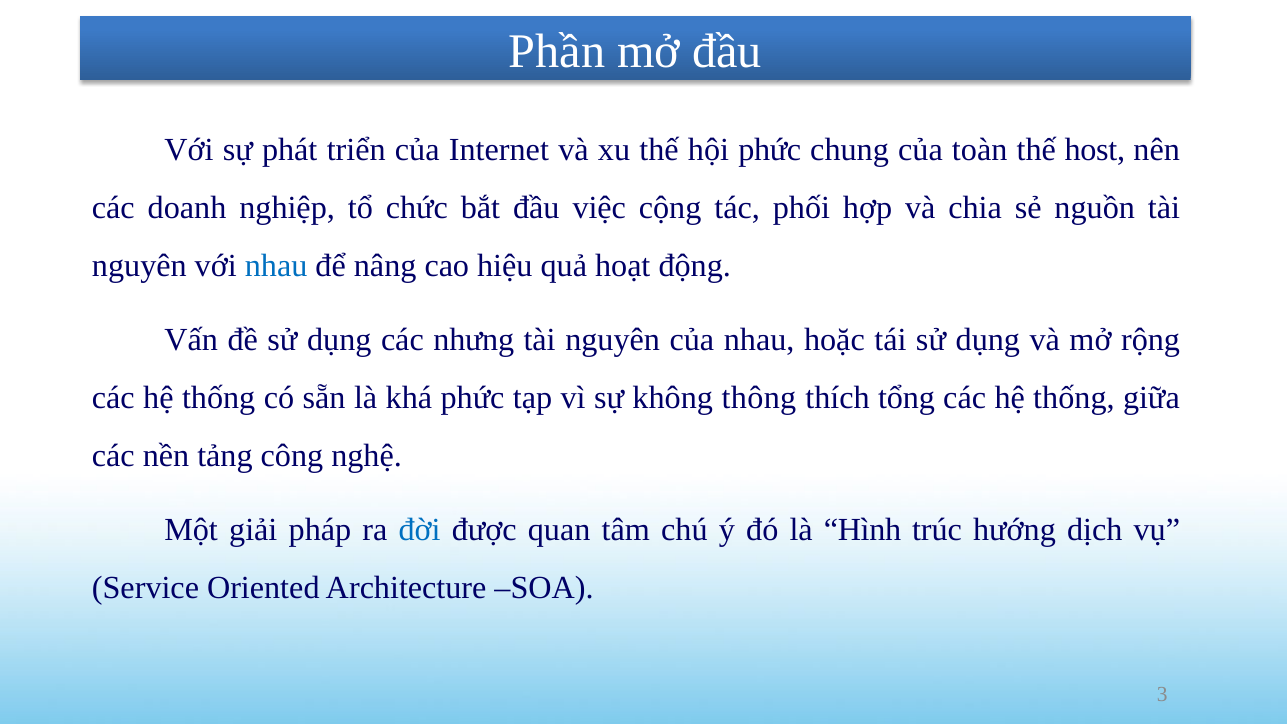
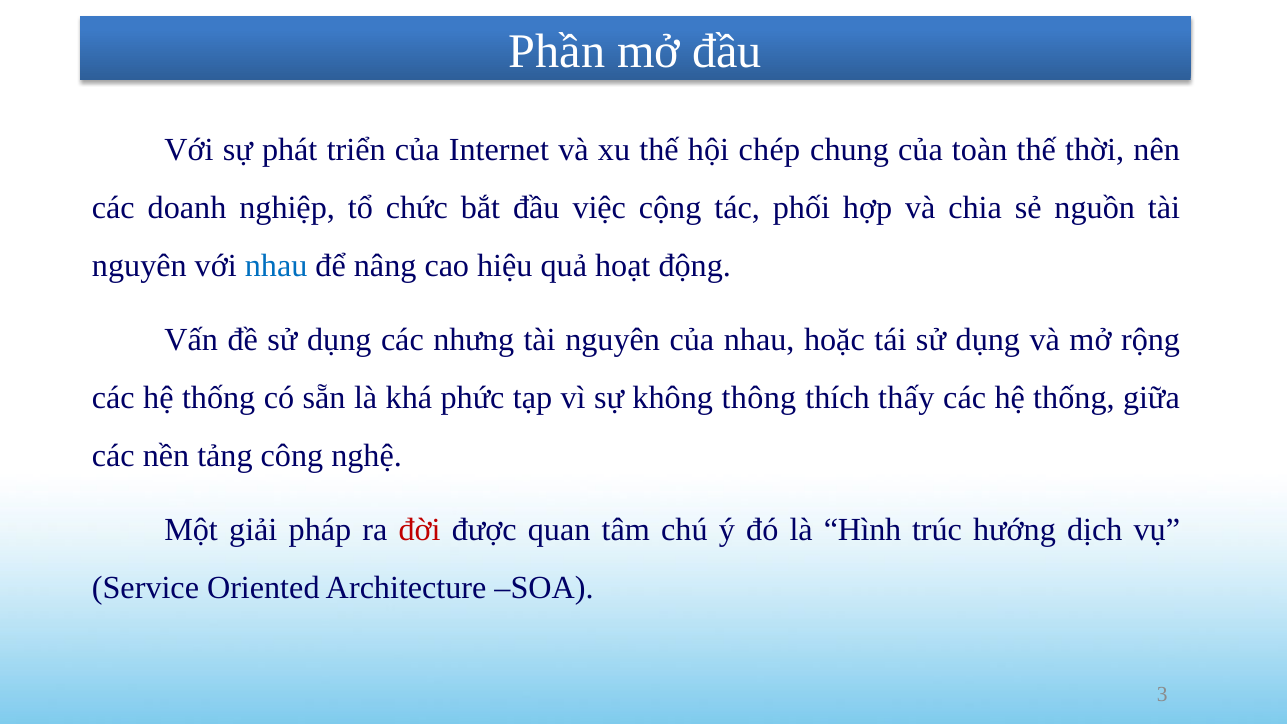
hội phức: phức -> chép (769, 150)
host: host -> thời (1095, 150)
tổng: tổng -> thấy (906, 398)
đời colour: blue -> red (420, 530)
